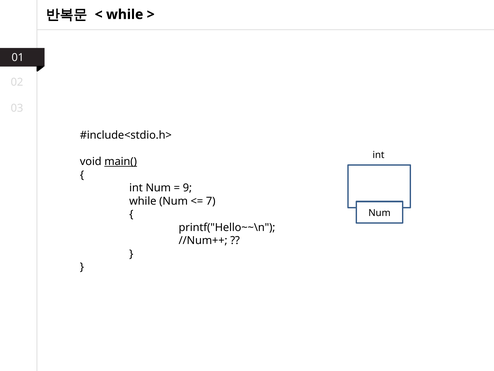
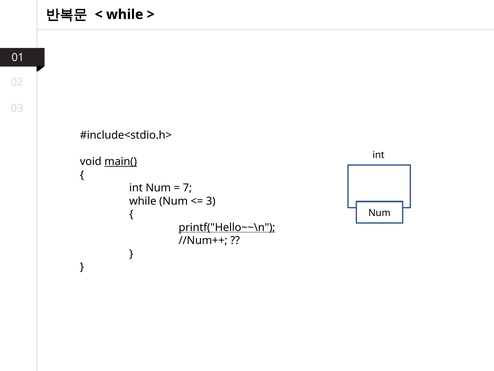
9: 9 -> 7 (187, 188)
7: 7 -> 3 (211, 201)
printf("Hello~~\n underline: none -> present (227, 227)
